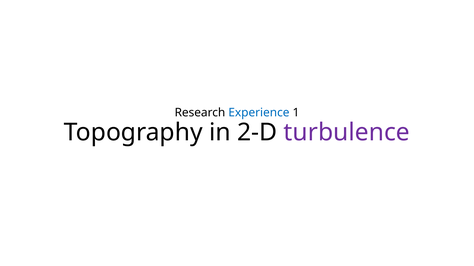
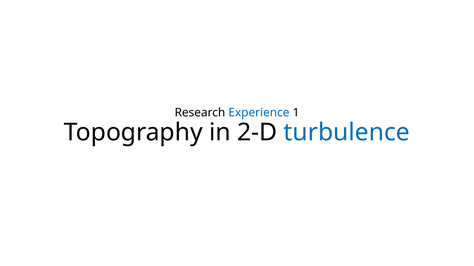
turbulence colour: purple -> blue (347, 133)
